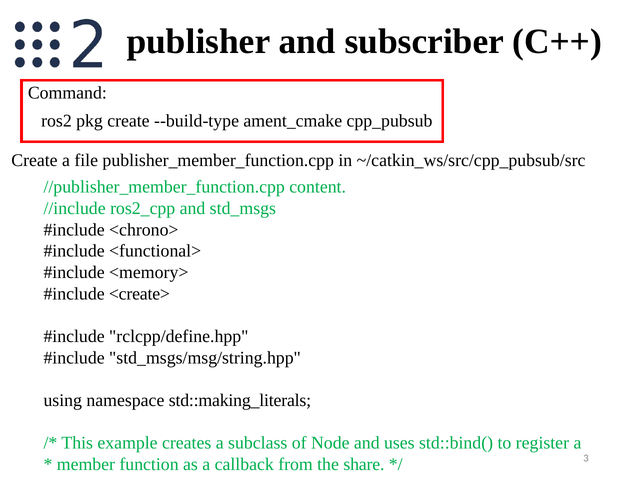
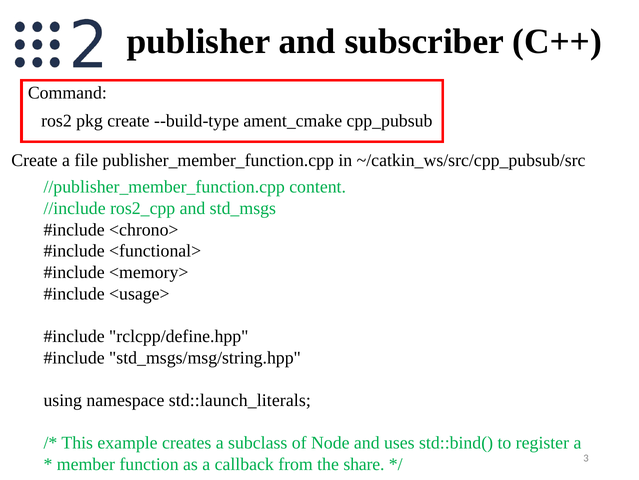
<create>: <create> -> <usage> (139, 293)
std::making_literals: std::making_literals -> std::launch_literals (240, 400)
